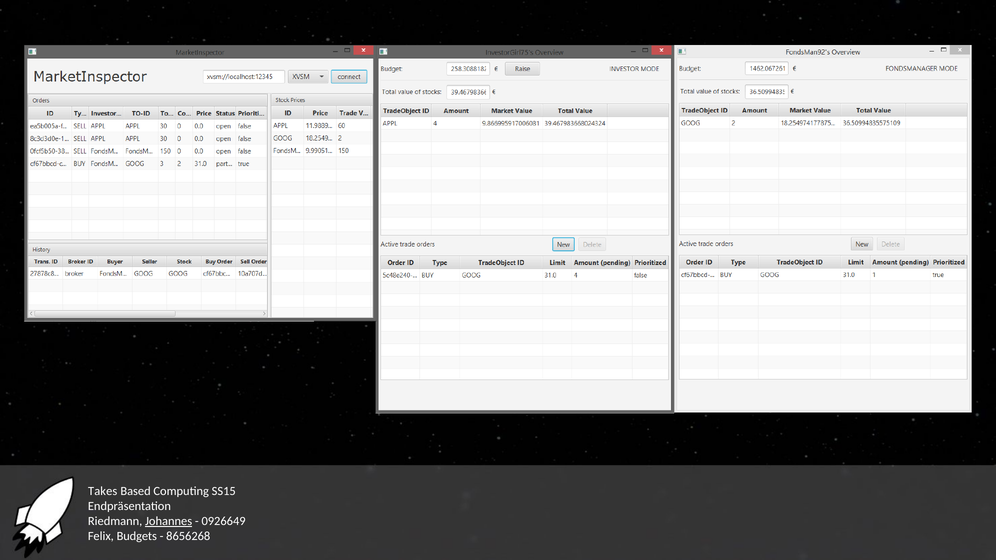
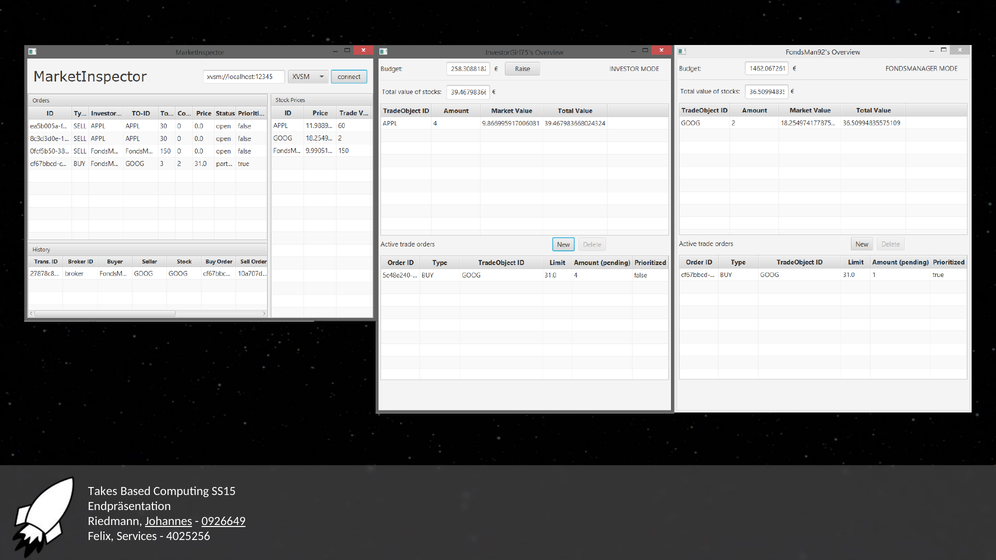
0926649 underline: none -> present (224, 521)
Budgets: Budgets -> Services (137, 536)
8656268: 8656268 -> 4025256 (188, 536)
